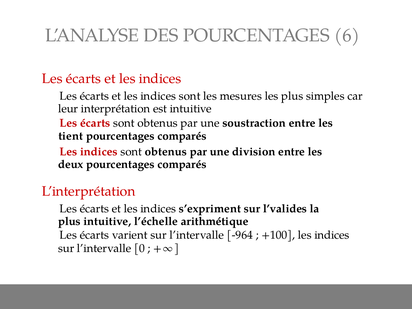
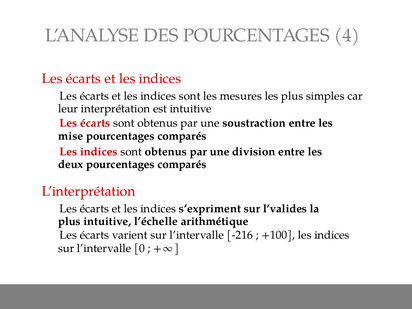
6: 6 -> 4 (347, 35)
tient: tient -> mise (71, 136)
-964: -964 -> -216 (240, 235)
